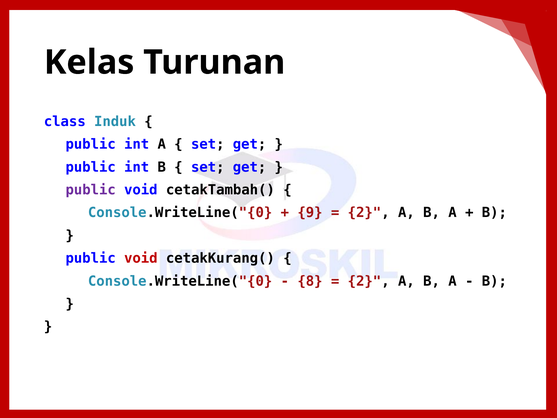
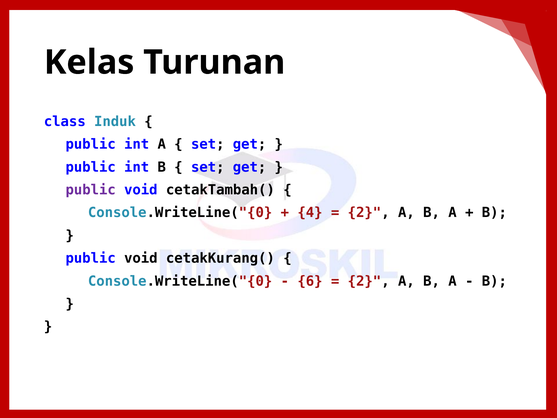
9: 9 -> 4 (310, 213)
void colour: red -> black (141, 258)
8: 8 -> 6 (310, 281)
